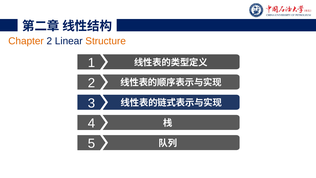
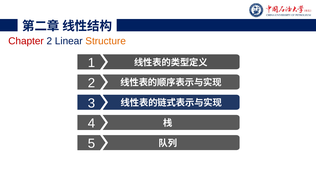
Chapter colour: orange -> red (26, 41)
